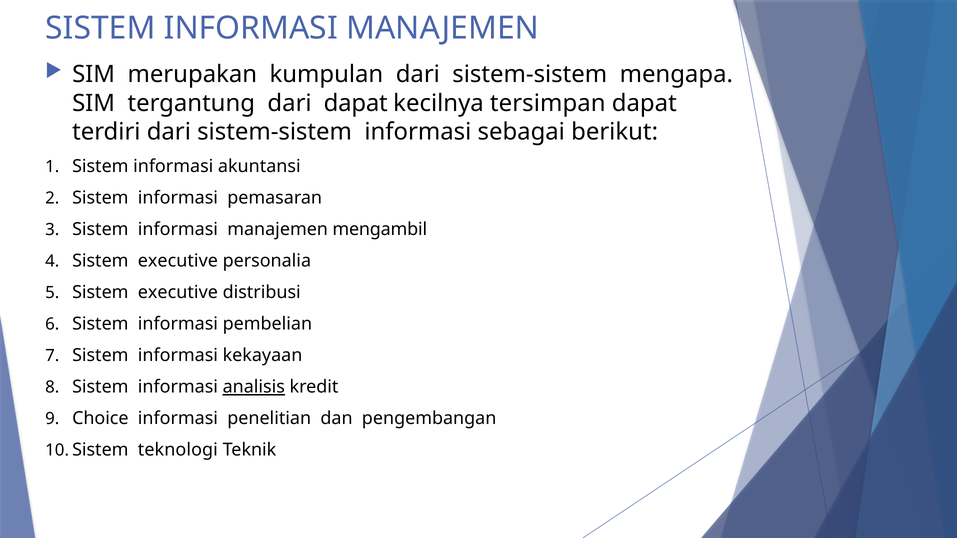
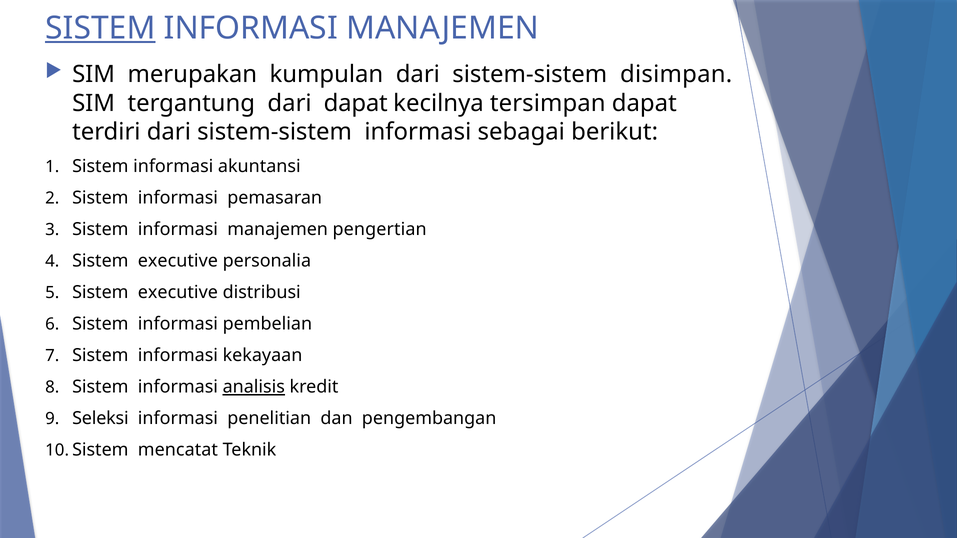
SISTEM underline: none -> present (100, 28)
mengapa: mengapa -> disimpan (676, 75)
mengambil: mengambil -> pengertian (380, 230)
Choice: Choice -> Seleksi (100, 419)
teknologi: teknologi -> mencatat (178, 450)
